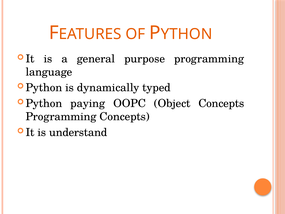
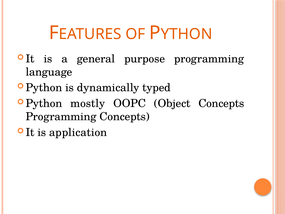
paying: paying -> mostly (88, 103)
understand: understand -> application (78, 132)
